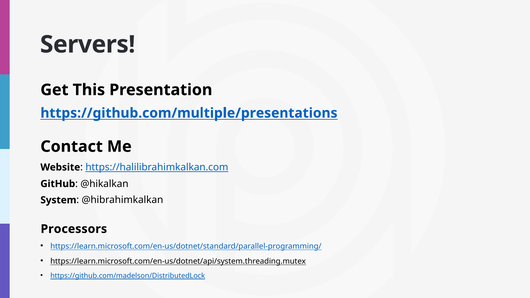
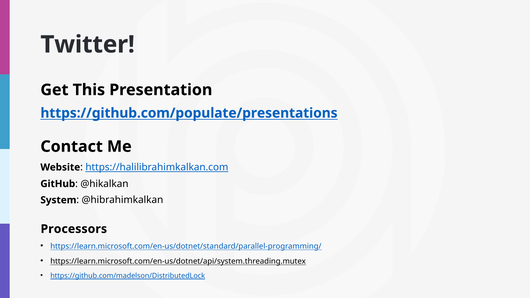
Servers: Servers -> Twitter (88, 45)
https://github.com/multiple/presentations: https://github.com/multiple/presentations -> https://github.com/populate/presentations (189, 113)
